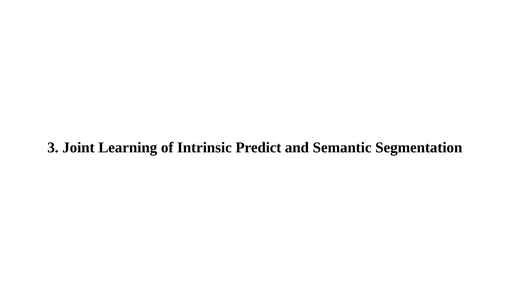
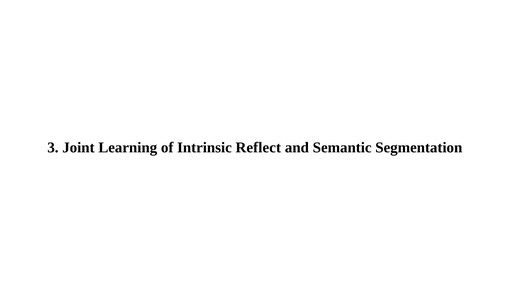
Predict: Predict -> Reflect (258, 147)
